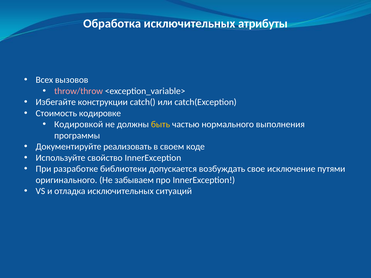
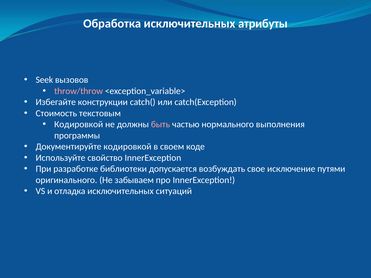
Всех: Всех -> Seek (44, 80)
кодировке: кодировке -> текстовым (100, 113)
быть colour: yellow -> pink (161, 124)
Документируйте реализовать: реализовать -> кодировкой (127, 147)
